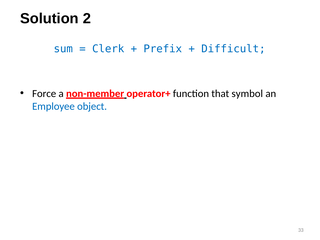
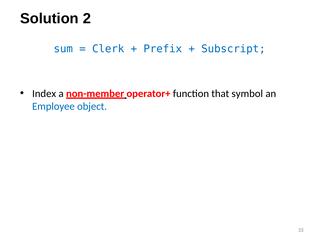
Difficult: Difficult -> Subscript (233, 49)
Force: Force -> Index (44, 94)
